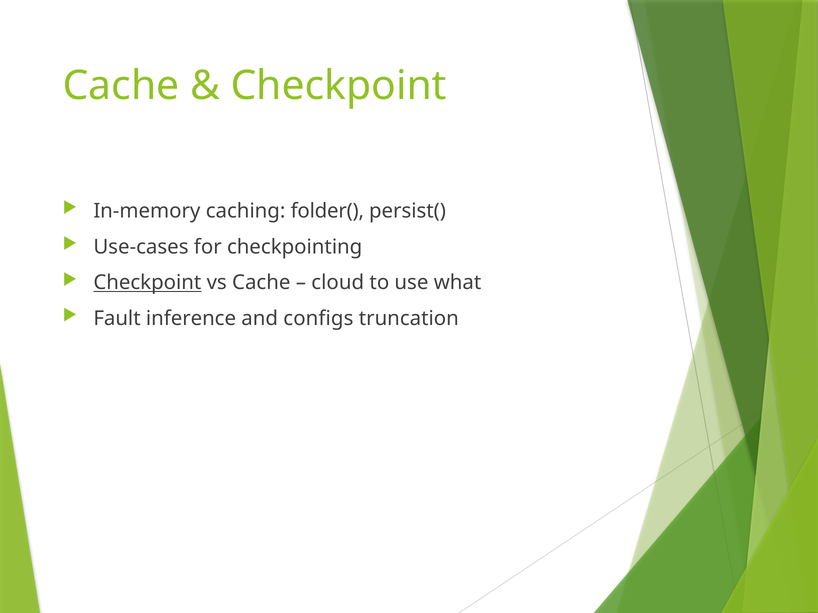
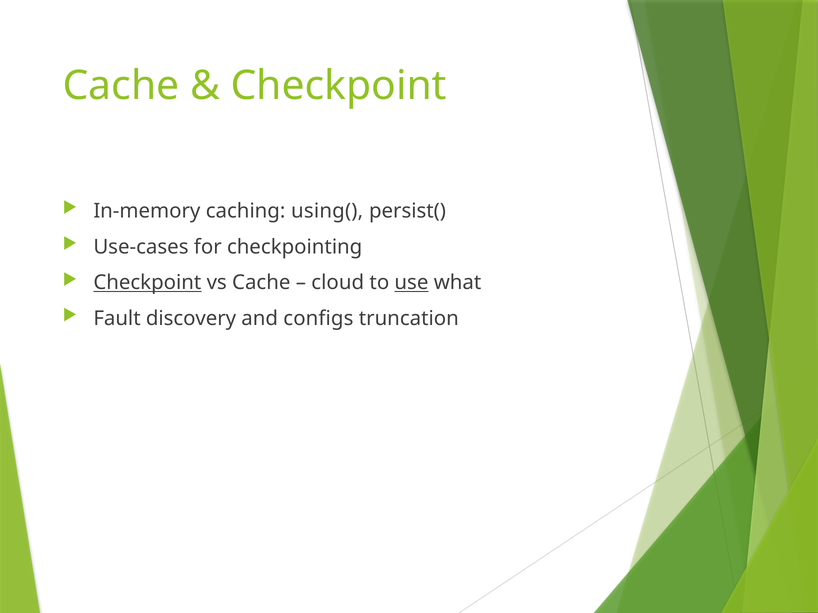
folder(: folder( -> using( (327, 211)
use underline: none -> present (411, 283)
inference: inference -> discovery (191, 319)
